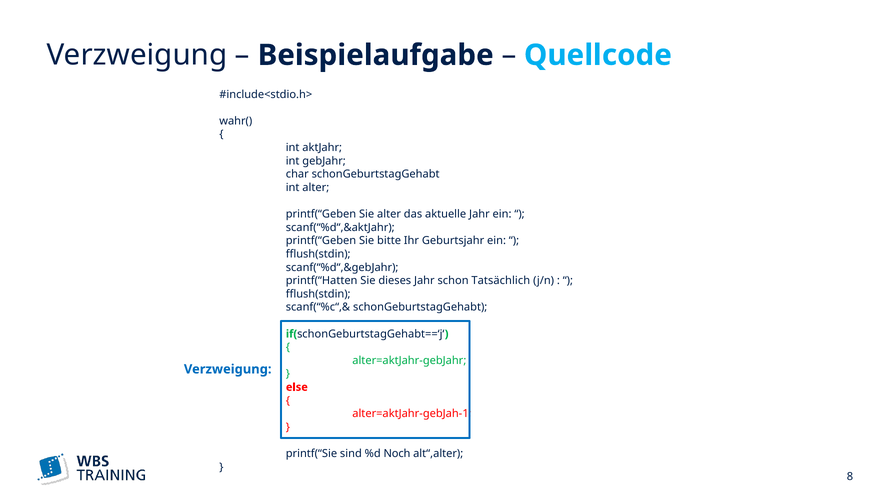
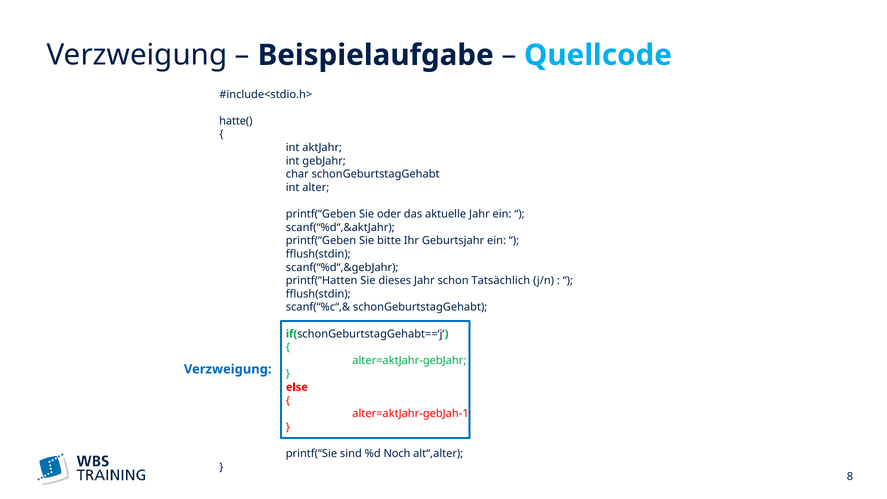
wahr(: wahr( -> hatte( (236, 121)
Sie alter: alter -> oder (389, 214)
